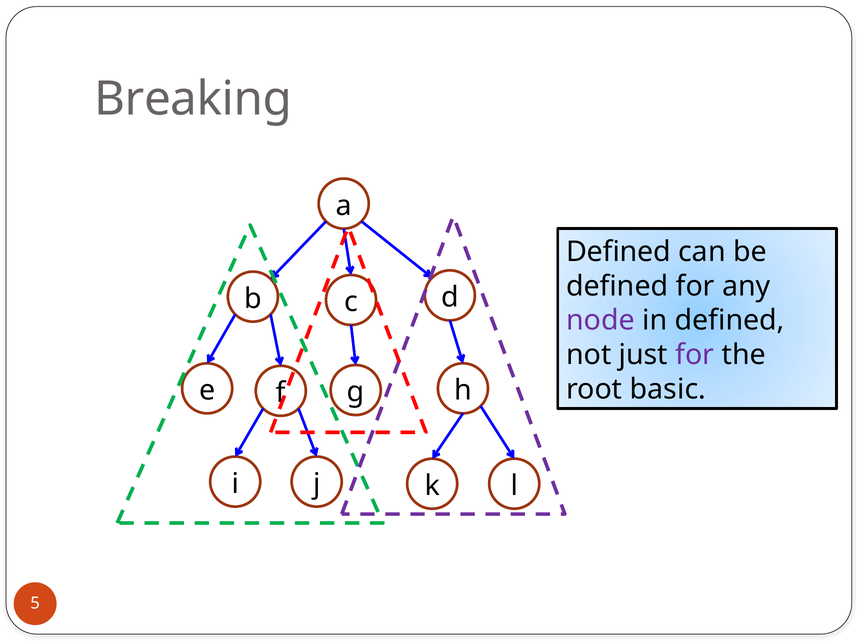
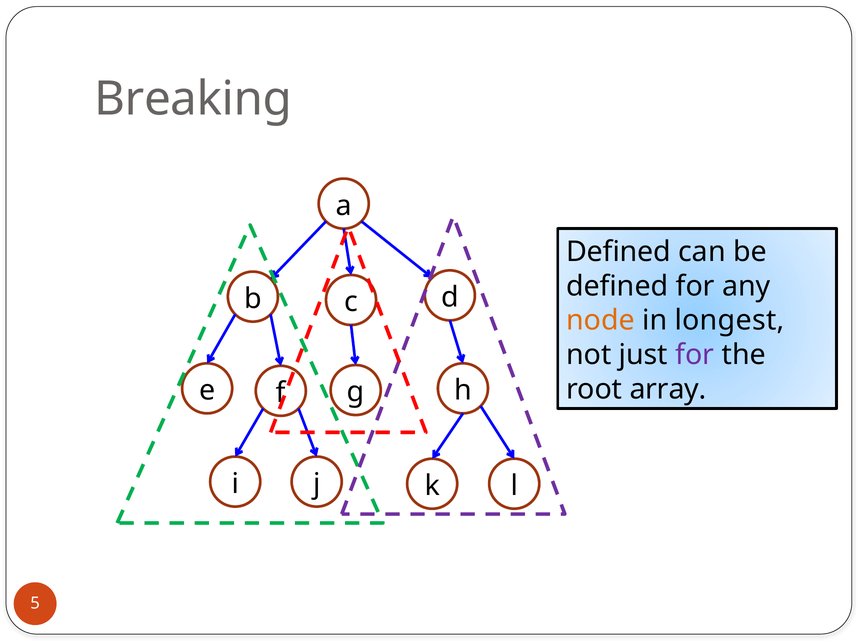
node colour: purple -> orange (600, 321)
in defined: defined -> longest (729, 321)
basic: basic -> array (668, 389)
